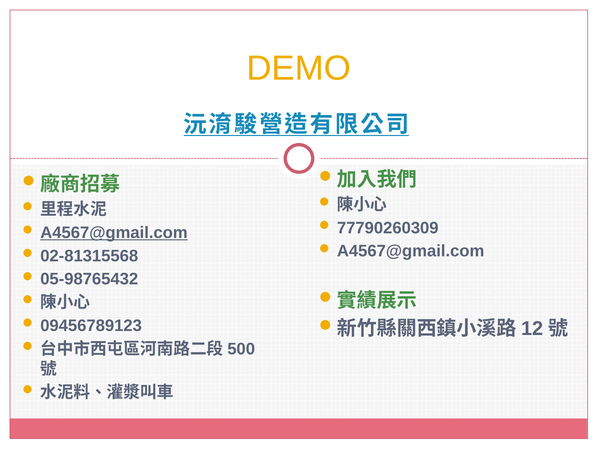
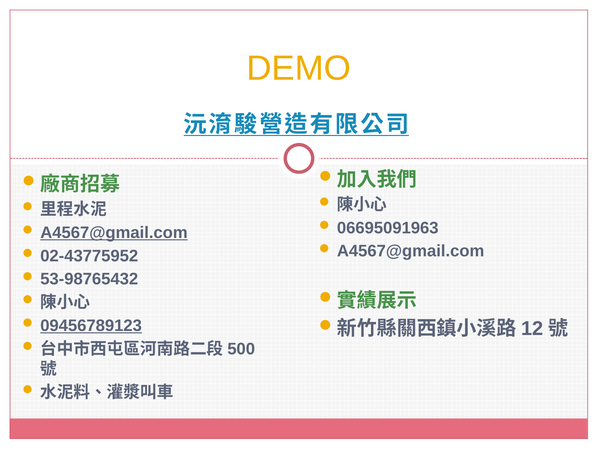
77790260309: 77790260309 -> 06695091963 (388, 228)
02-81315568: 02-81315568 -> 02-43775952 (89, 256)
05-98765432: 05-98765432 -> 53-98765432 (89, 279)
09456789123 underline: none -> present (91, 325)
